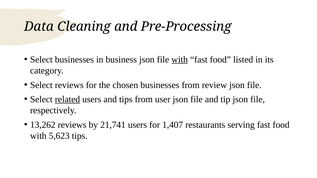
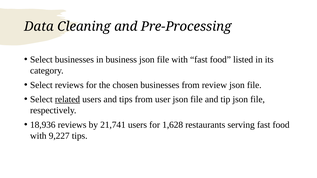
with underline: present -> none (180, 60)
13,262: 13,262 -> 18,936 (43, 125)
1,407: 1,407 -> 1,628 (173, 125)
5,623: 5,623 -> 9,227 (59, 136)
